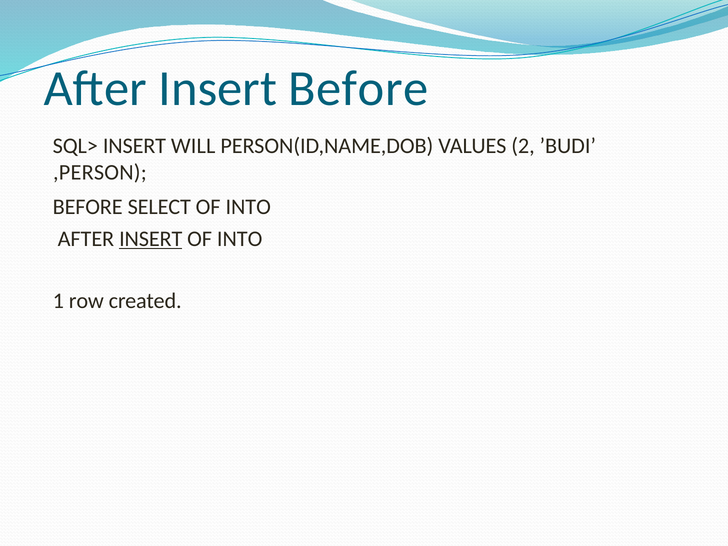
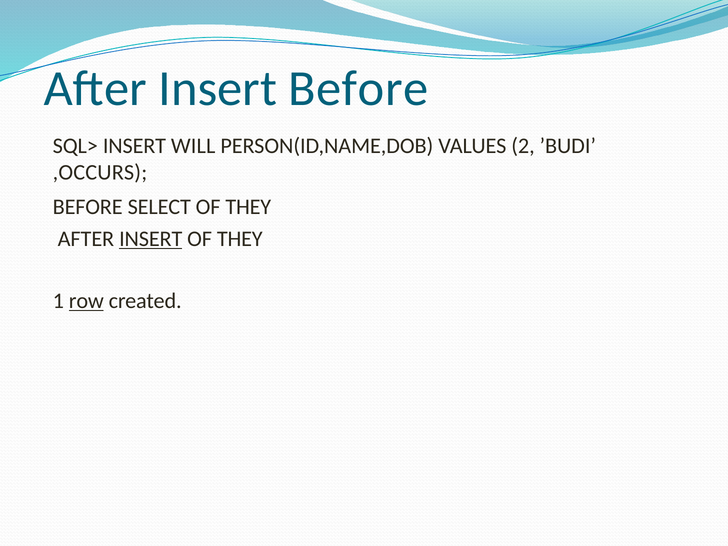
,PERSON: ,PERSON -> ,OCCURS (100, 173)
INTO: INTO -> THEY (248, 207)
INTO: INTO -> THEY (240, 239)
row underline: none -> present (86, 301)
